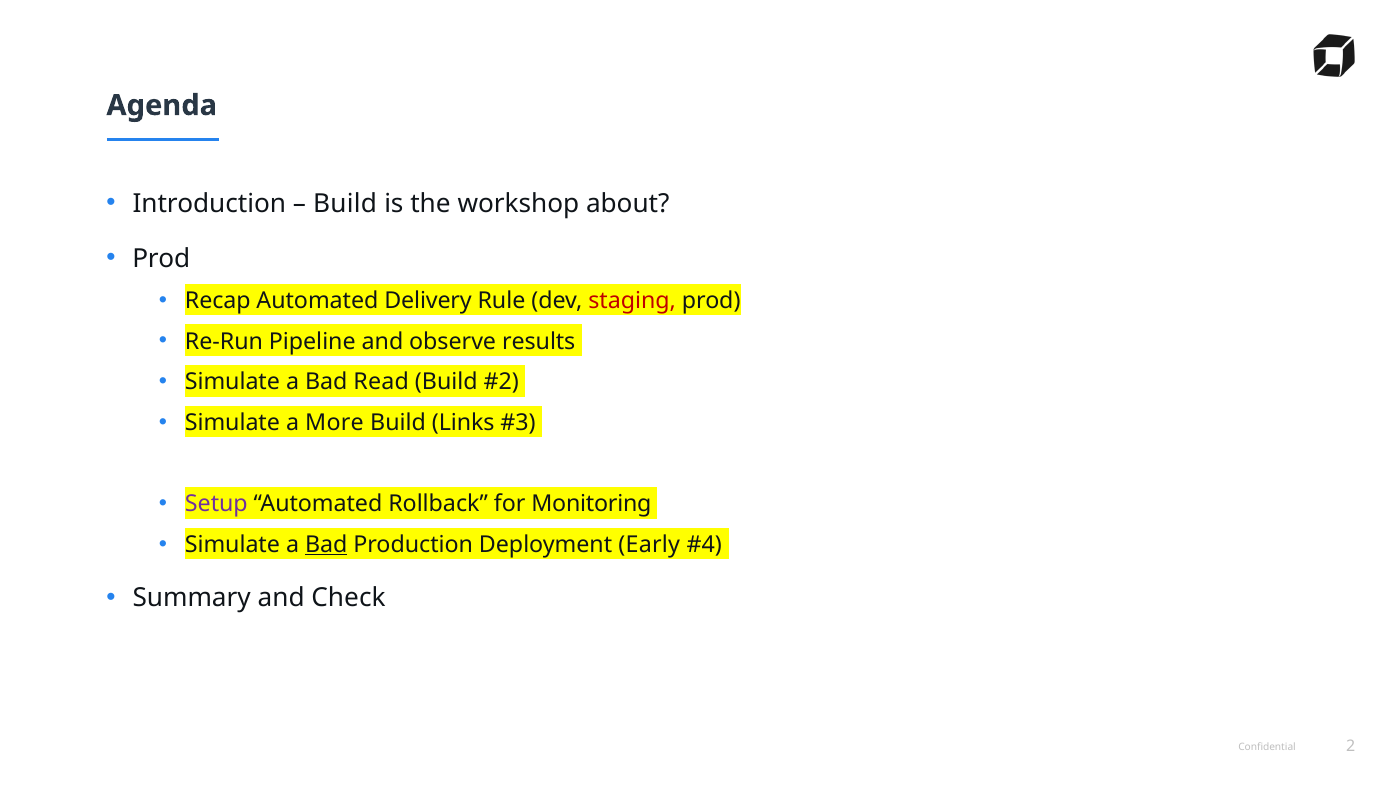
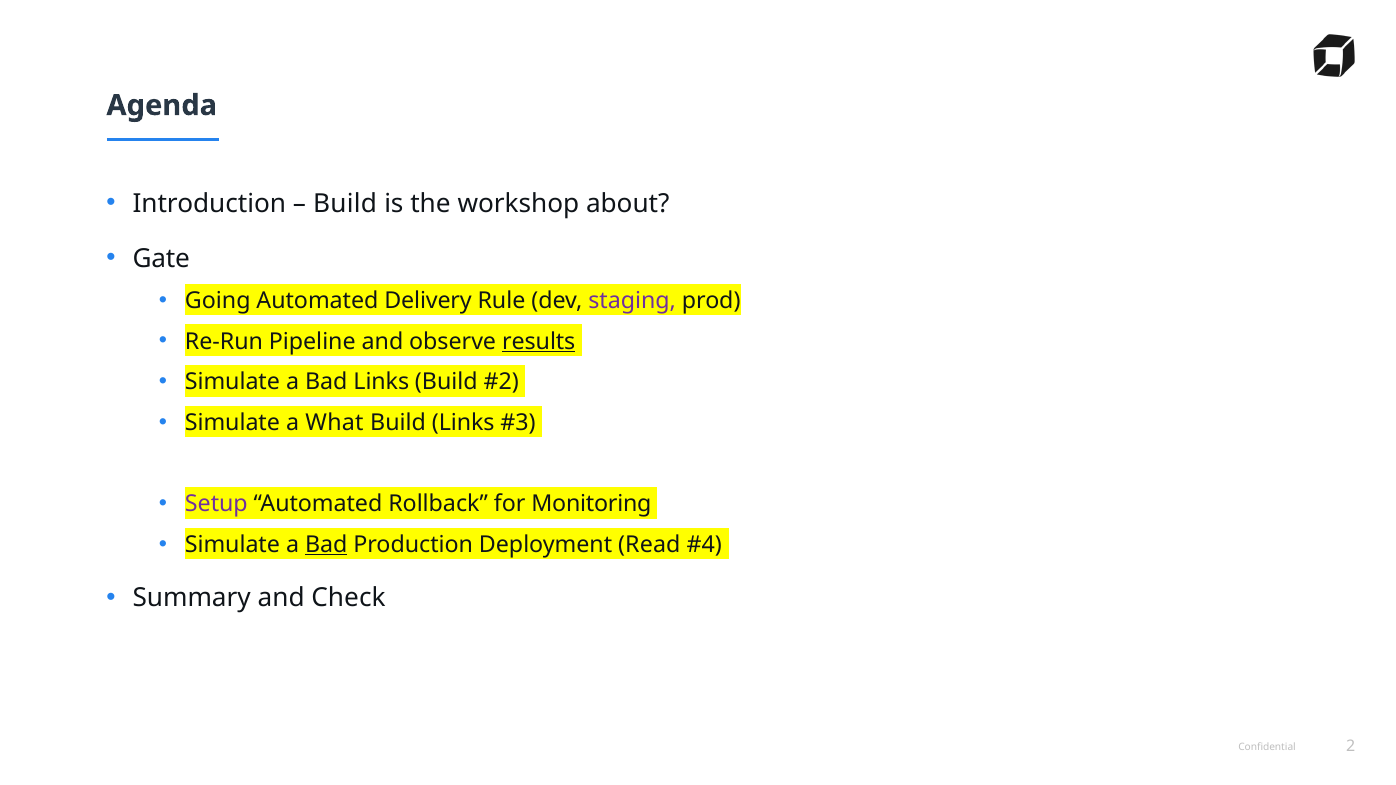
Prod: Prod -> Gate (161, 259)
Recap: Recap -> Going (218, 301)
staging colour: red -> purple (632, 301)
results underline: none -> present (539, 342)
Bad Read: Read -> Links (381, 382)
More: More -> What (335, 423)
Early: Early -> Read (649, 545)
